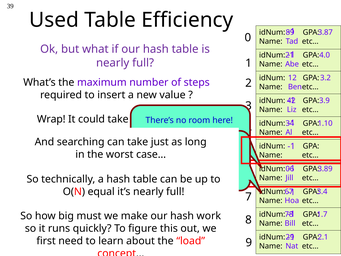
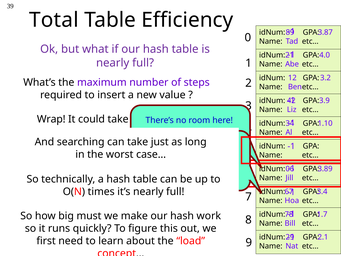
Used: Used -> Total (54, 20)
equal: equal -> times (101, 191)
